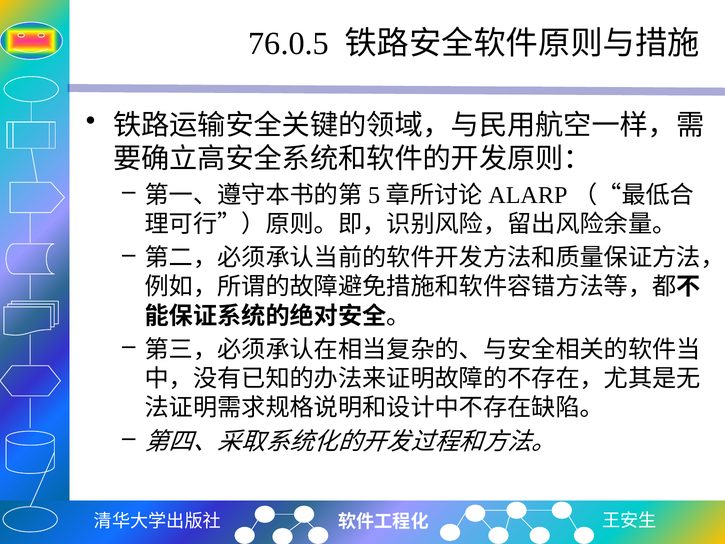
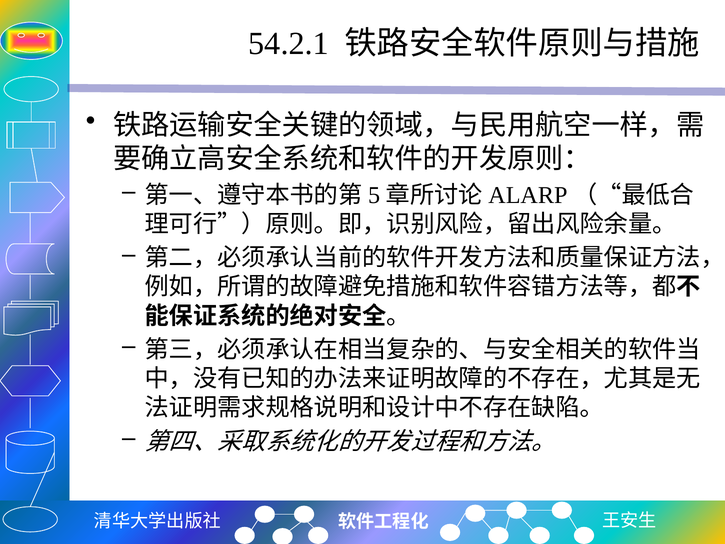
76.0.5: 76.0.5 -> 54.2.1 (289, 44)
